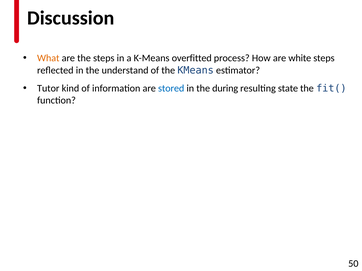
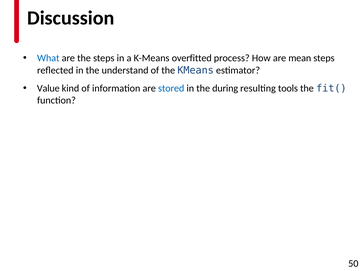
What colour: orange -> blue (48, 58)
white: white -> mean (300, 58)
Tutor: Tutor -> Value (48, 88)
state: state -> tools (288, 88)
